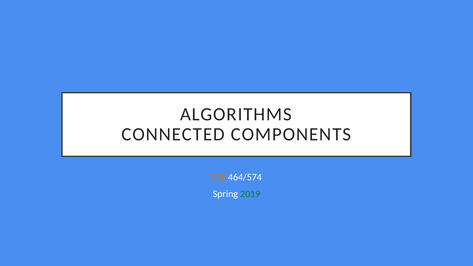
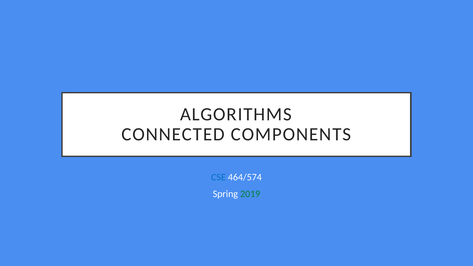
CSE colour: orange -> blue (218, 177)
